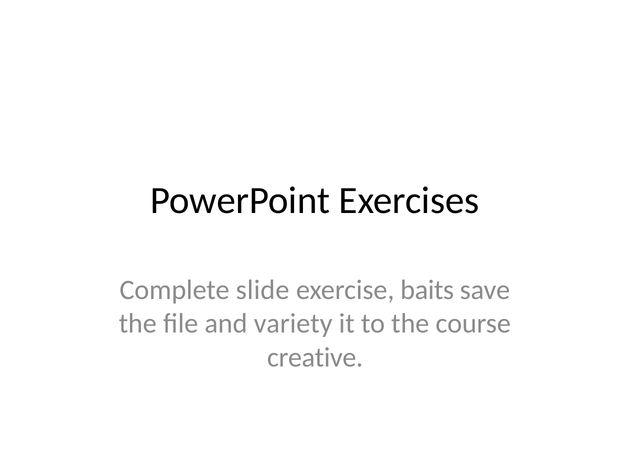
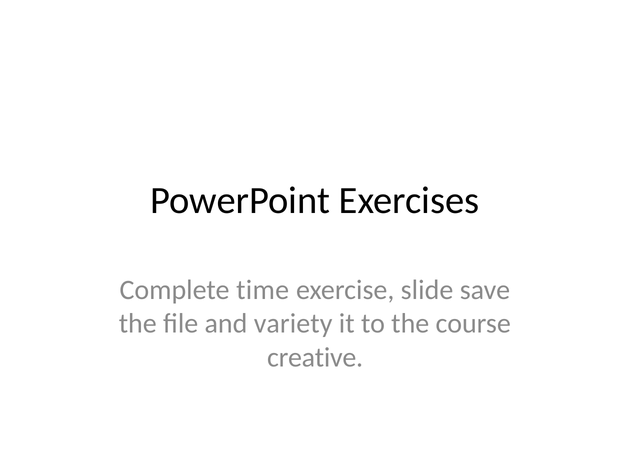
slide: slide -> time (263, 290)
baits: baits -> slide (427, 290)
